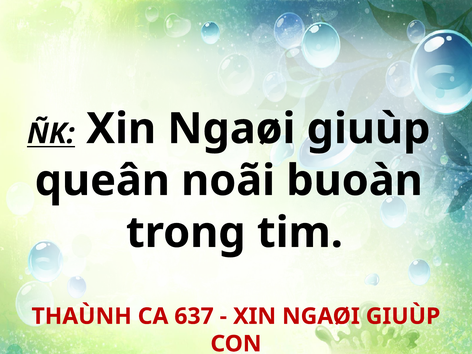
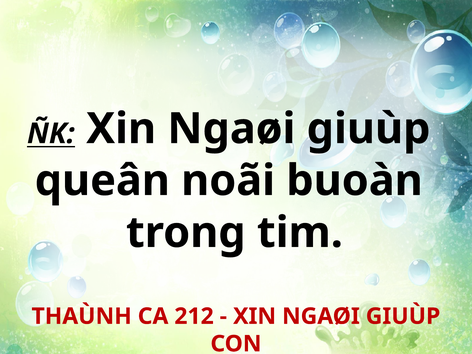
637: 637 -> 212 (194, 316)
